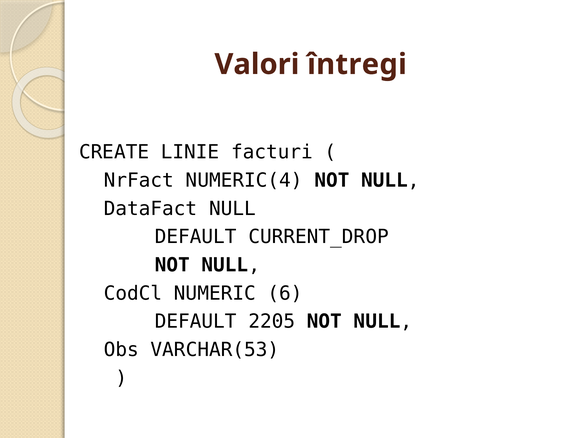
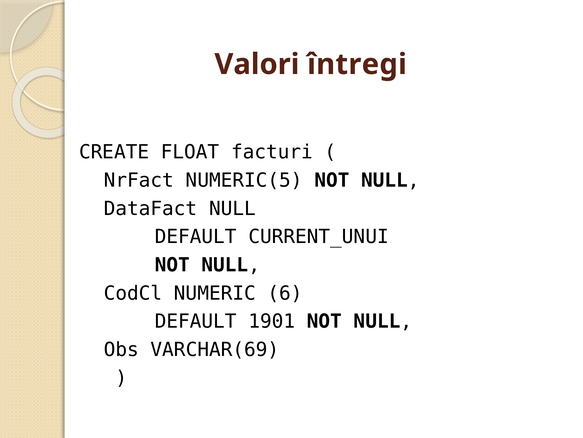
LINIE: LINIE -> FLOAT (190, 152)
NUMERIC(4: NUMERIC(4 -> NUMERIC(5 (244, 180)
CURRENT_DROP: CURRENT_DROP -> CURRENT_UNUI (319, 236)
2205: 2205 -> 1901 (272, 321)
VARCHAR(53: VARCHAR(53 -> VARCHAR(69 (215, 349)
